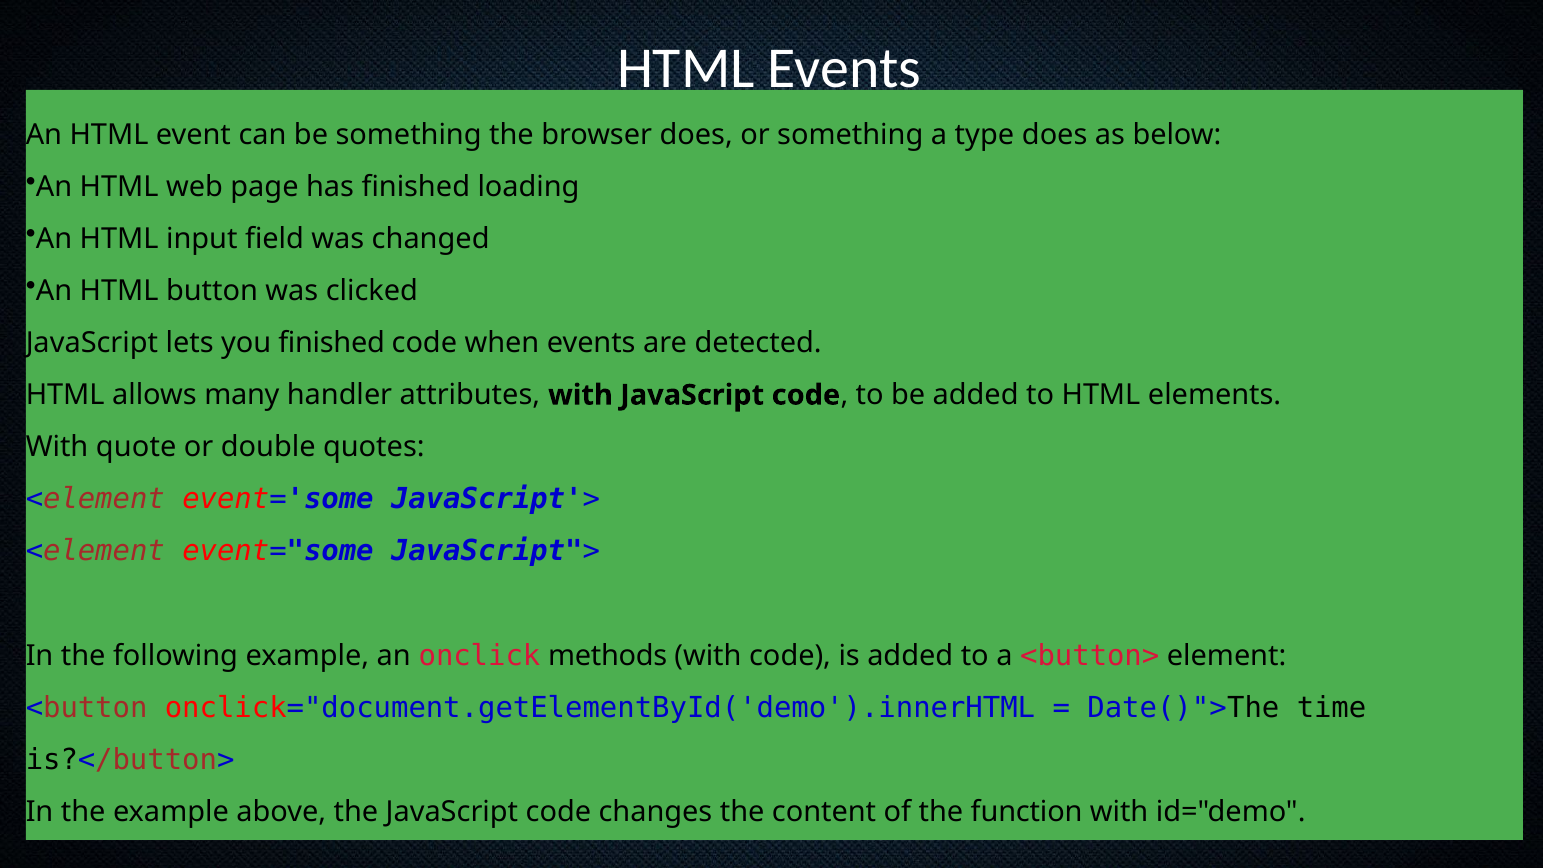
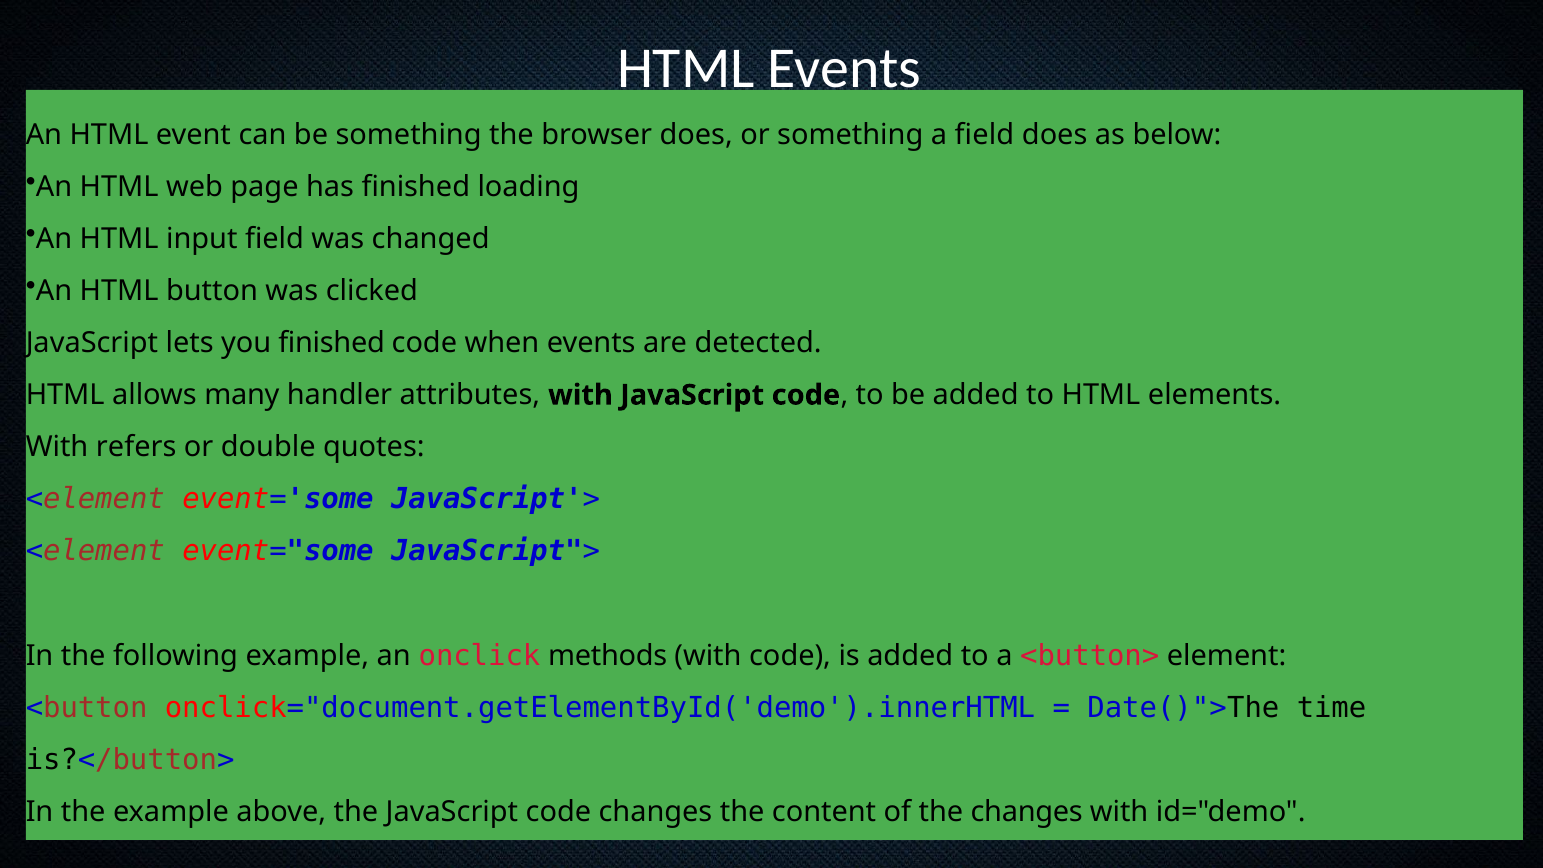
a type: type -> field (984, 135)
quote: quote -> refers (136, 447)
the function: function -> changes (1027, 812)
